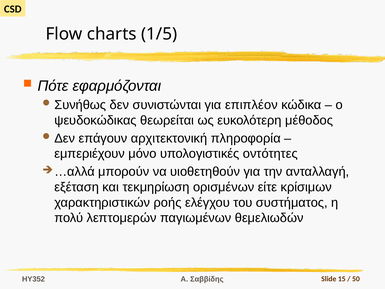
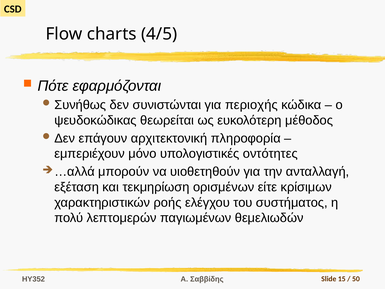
1/5: 1/5 -> 4/5 (159, 34)
επιπλέον: επιπλέον -> περιοχής (251, 105)
